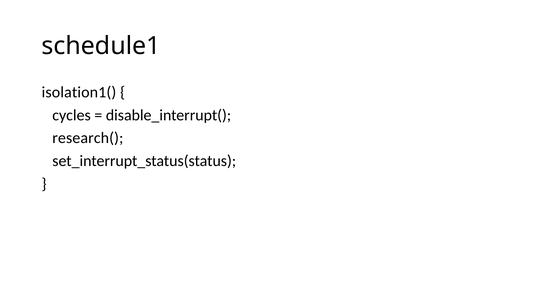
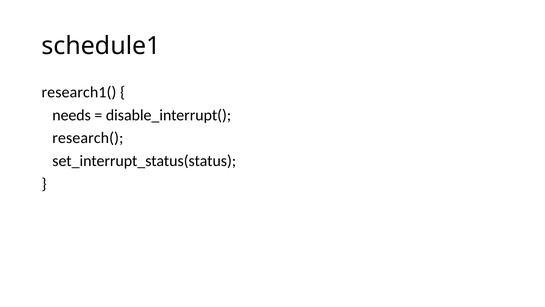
isolation1(: isolation1( -> research1( (79, 92)
cycles: cycles -> needs (72, 115)
